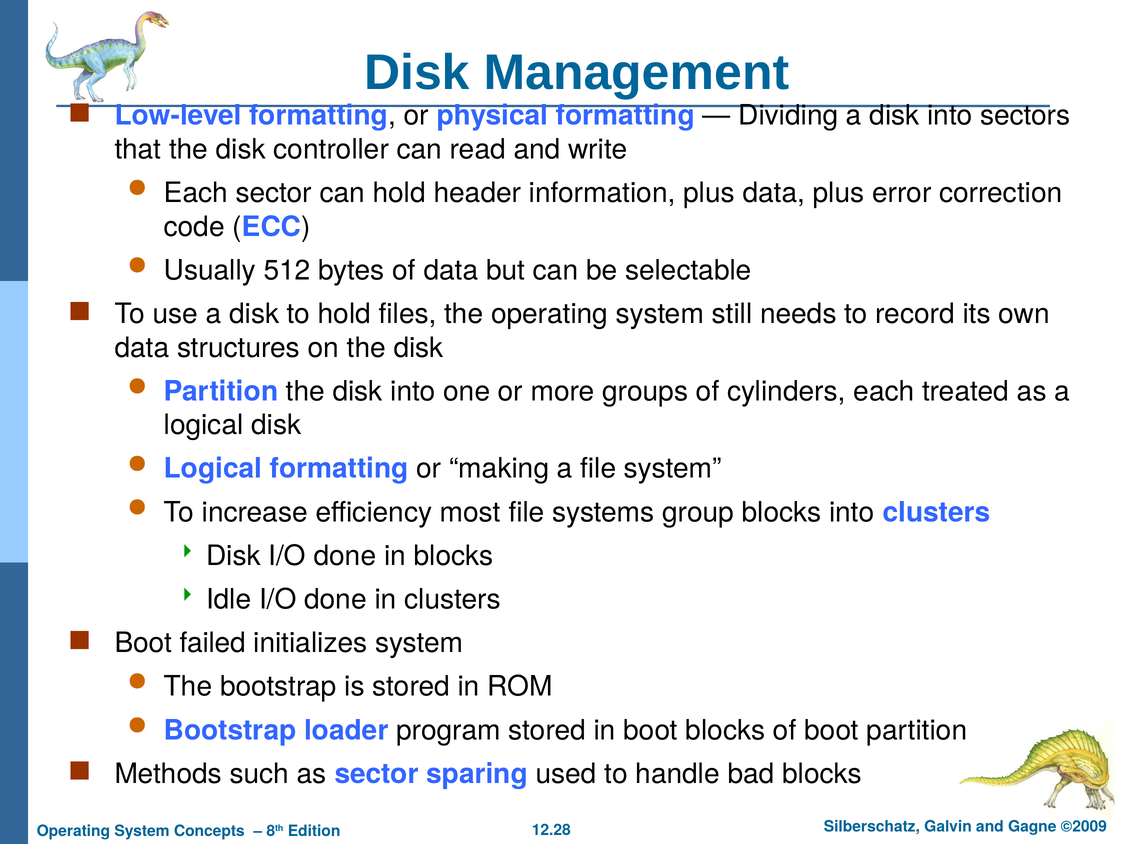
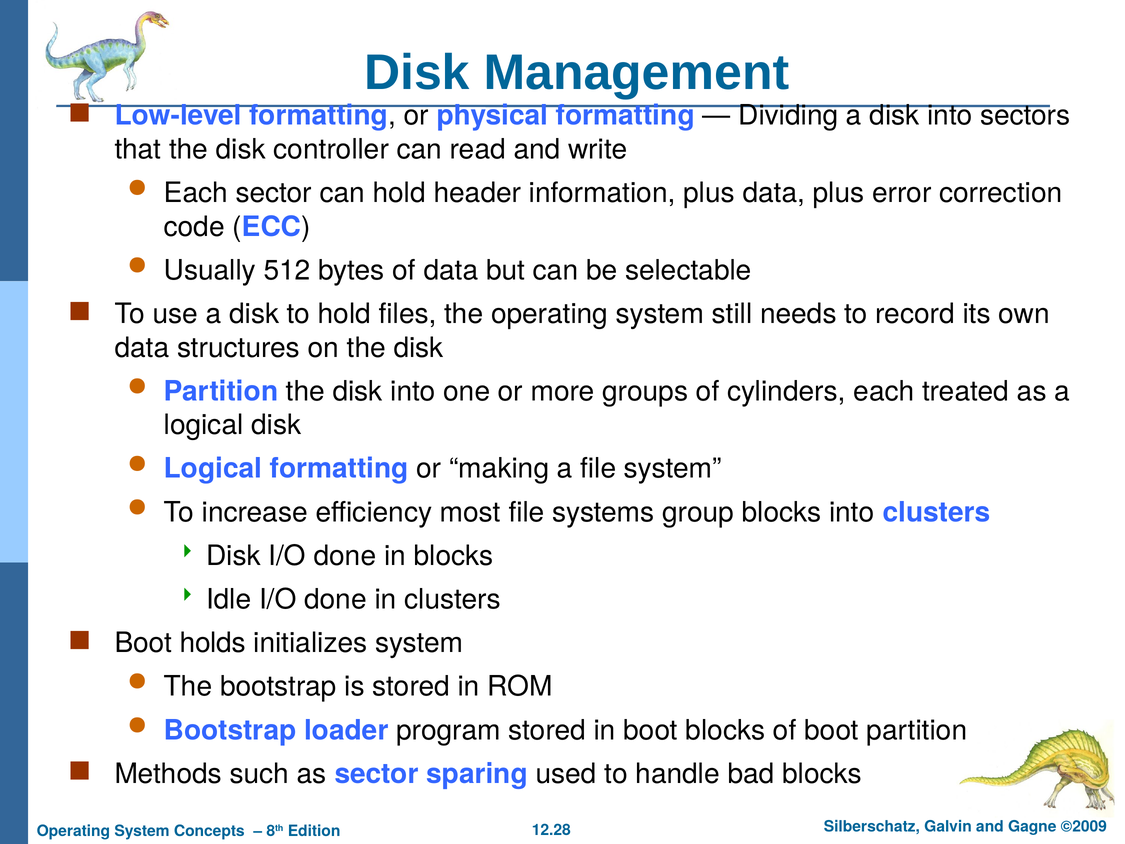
failed: failed -> holds (213, 643)
